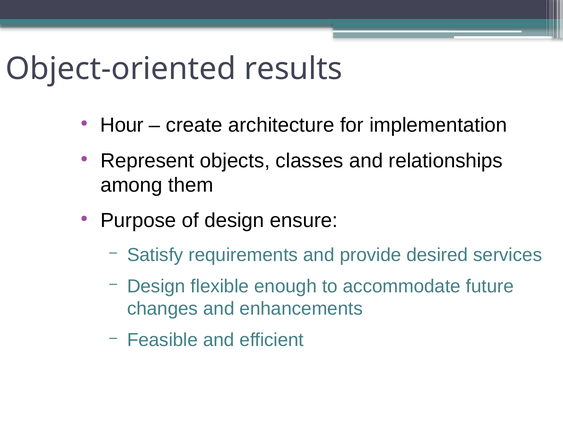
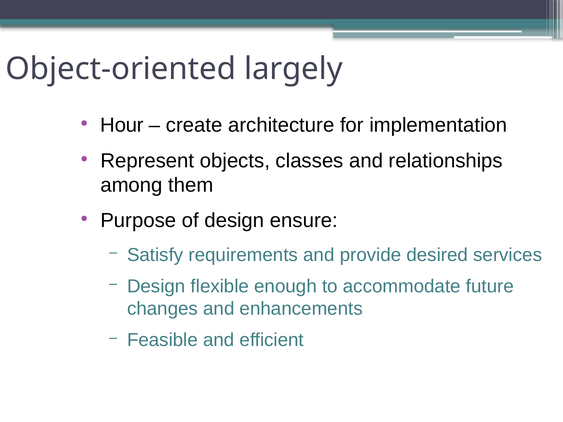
results: results -> largely (293, 69)
